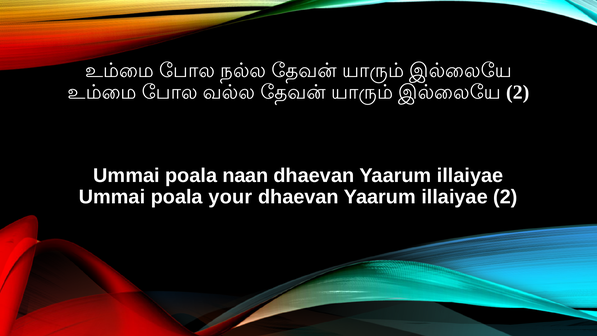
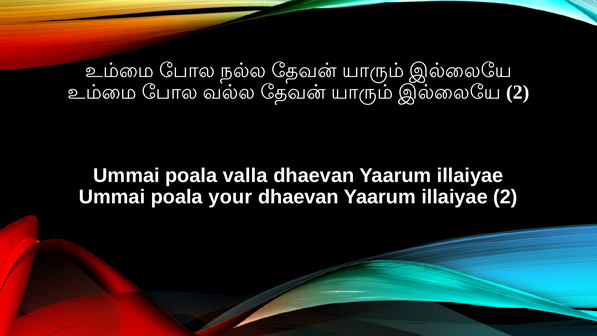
naan: naan -> valla (245, 175)
